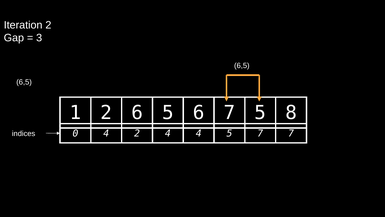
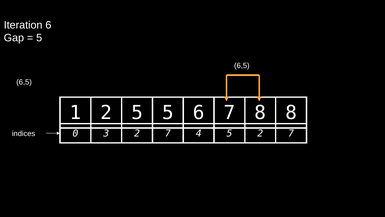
Iteration 2: 2 -> 6 (48, 25)
3: 3 -> 5 (39, 38)
2 6: 6 -> 5 (137, 113)
7 5: 5 -> 8 (260, 113)
0 4: 4 -> 3 (106, 133)
4: 4 -> 7 (168, 133)
5 7: 7 -> 2 (260, 133)
